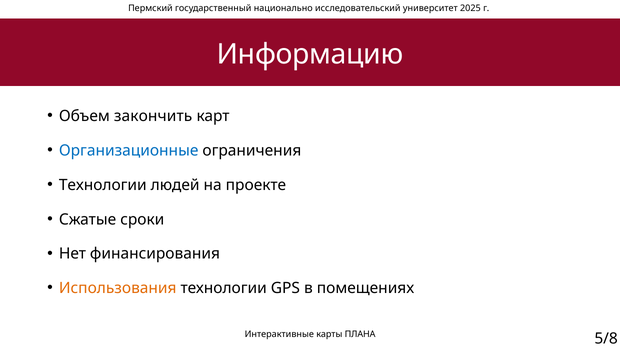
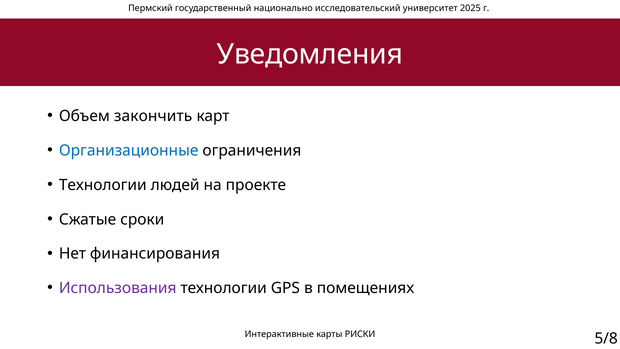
Информацию: Информацию -> Уведомления (310, 54)
Использования colour: orange -> purple (118, 288)
ПЛАНА: ПЛАНА -> РИСКИ (360, 334)
